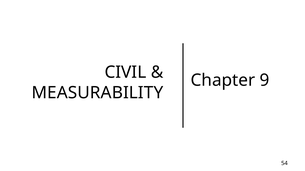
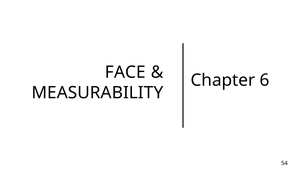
CIVIL: CIVIL -> FACE (125, 73)
9: 9 -> 6 (265, 81)
